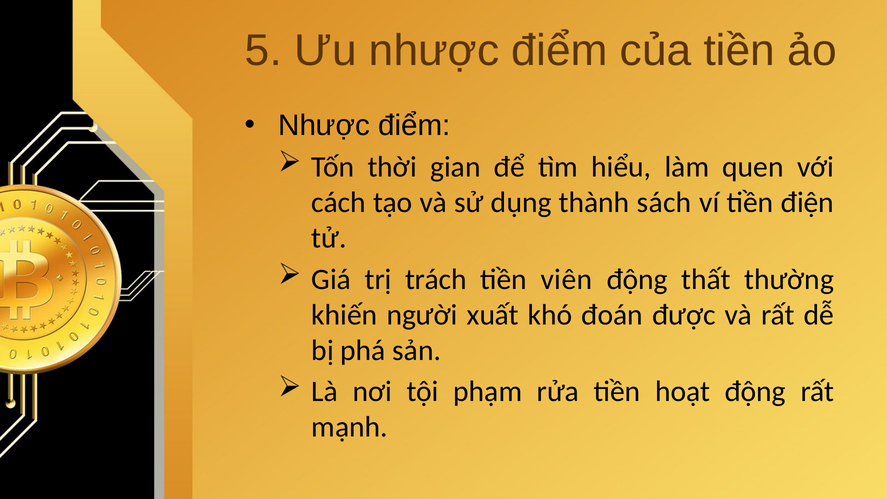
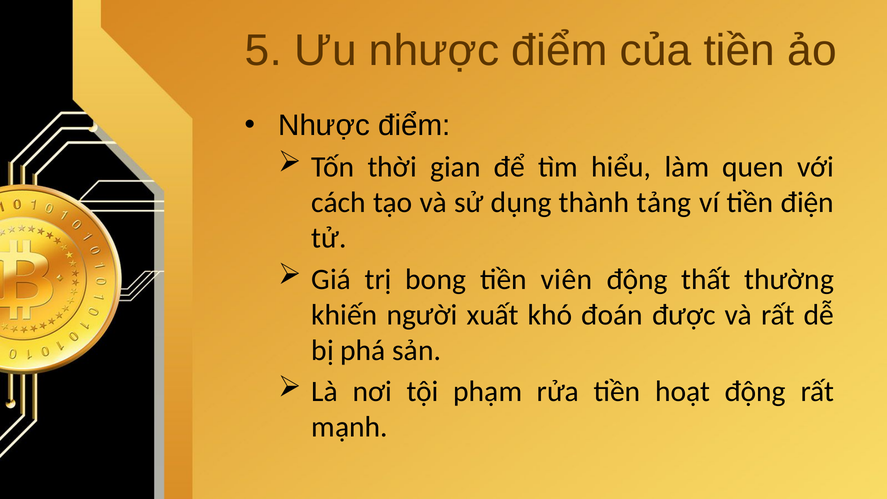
sách: sách -> tảng (664, 202)
trách: trách -> bong (436, 279)
